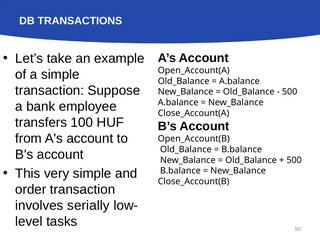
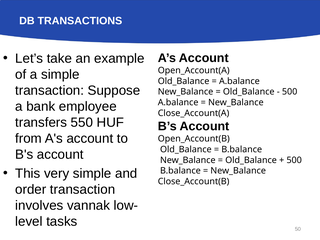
100: 100 -> 550 (82, 123)
serially: serially -> vannak (89, 205)
